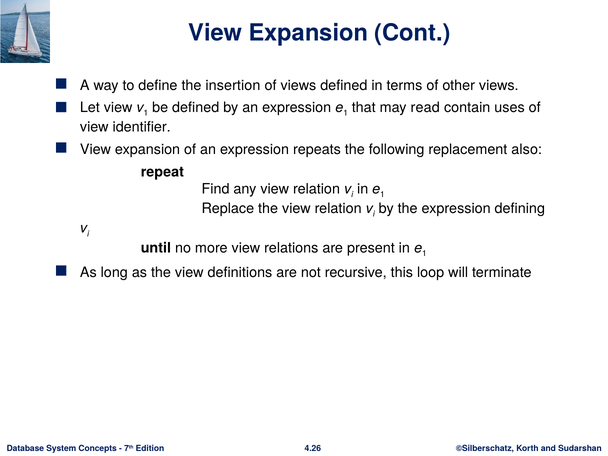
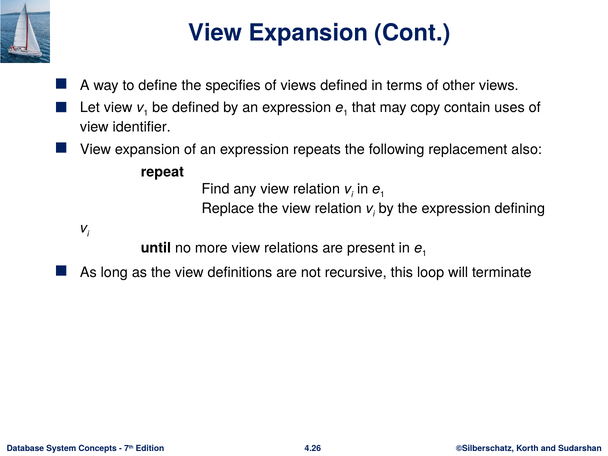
insertion: insertion -> specifies (233, 85)
read: read -> copy (425, 108)
